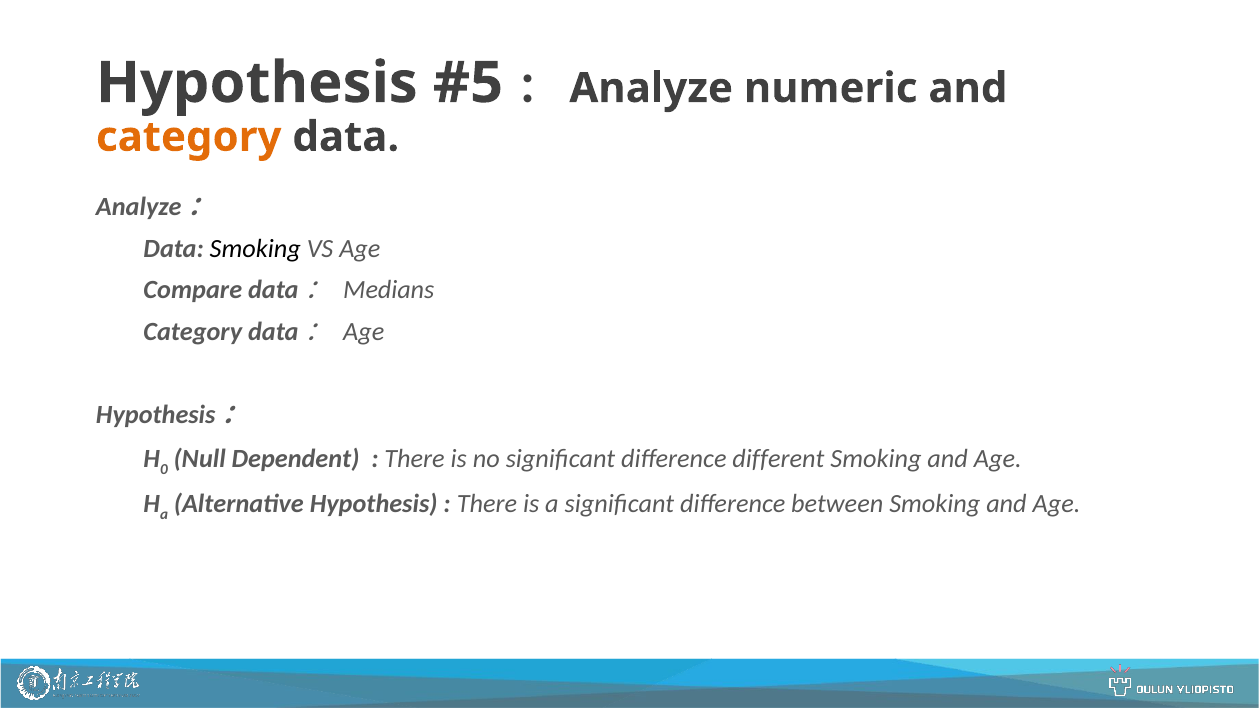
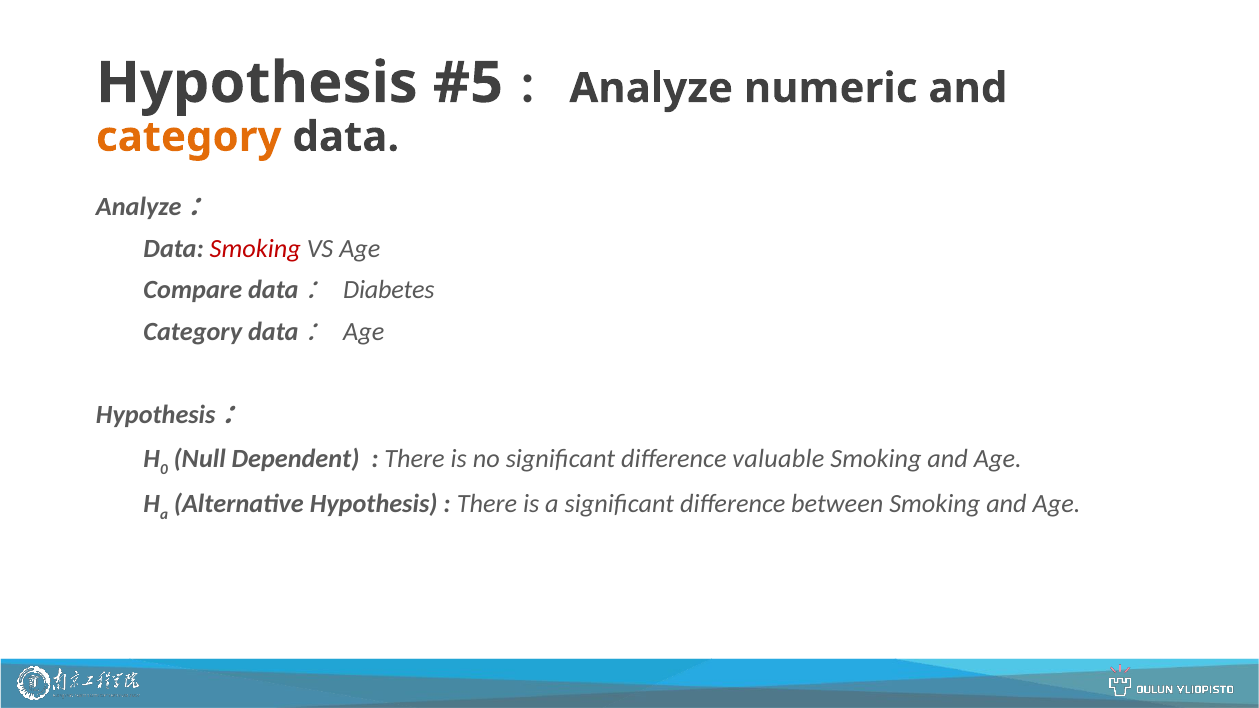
Smoking colour: black -> red (255, 249)
Medians: Medians -> Diabetes (389, 290)
different: different -> valuable (778, 459)
